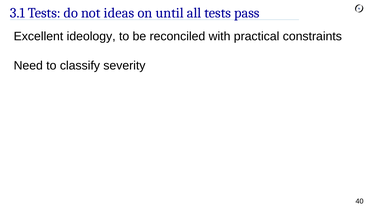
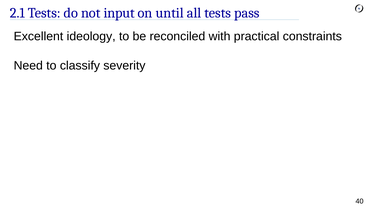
3.1: 3.1 -> 2.1 (17, 13)
ideas: ideas -> input (119, 13)
